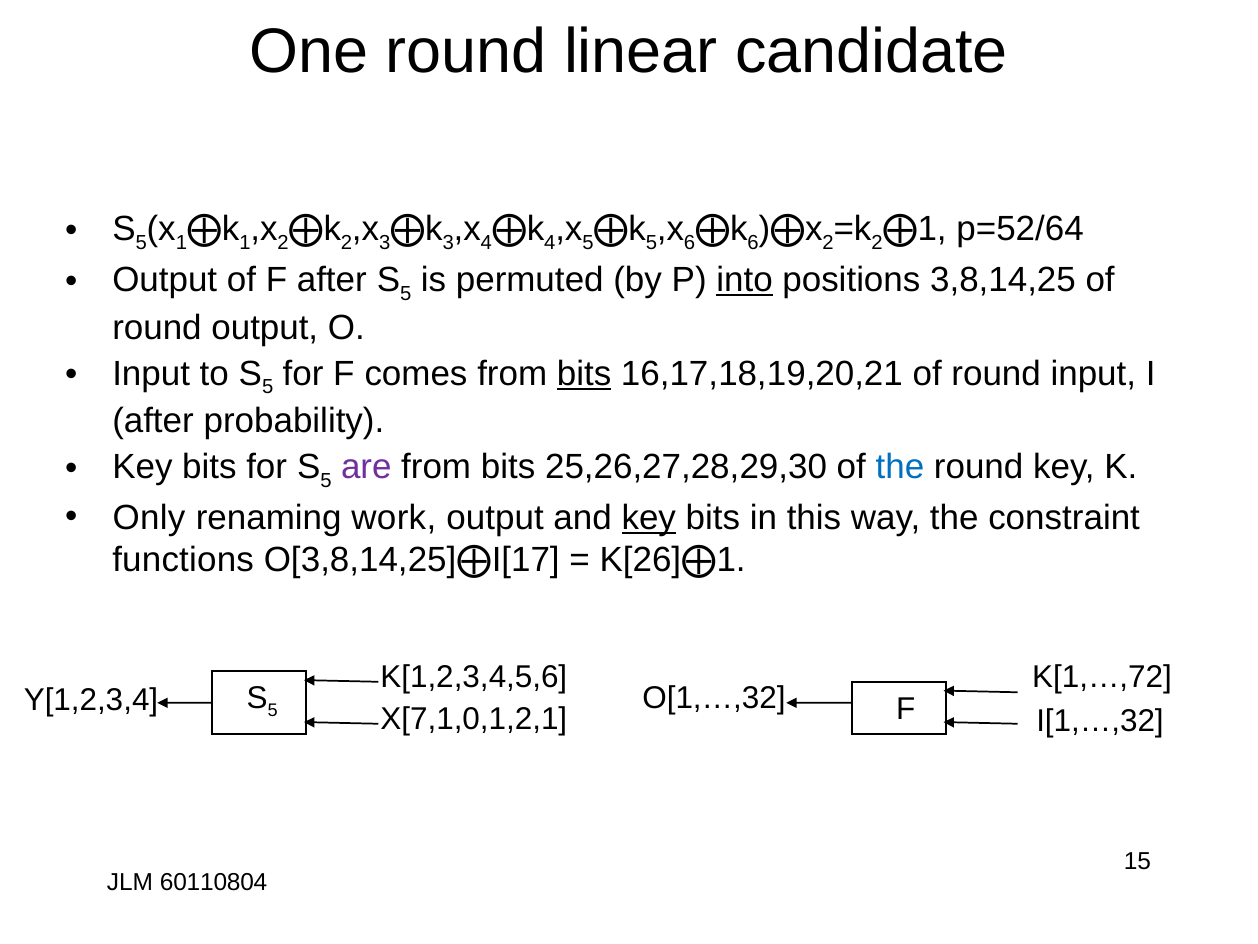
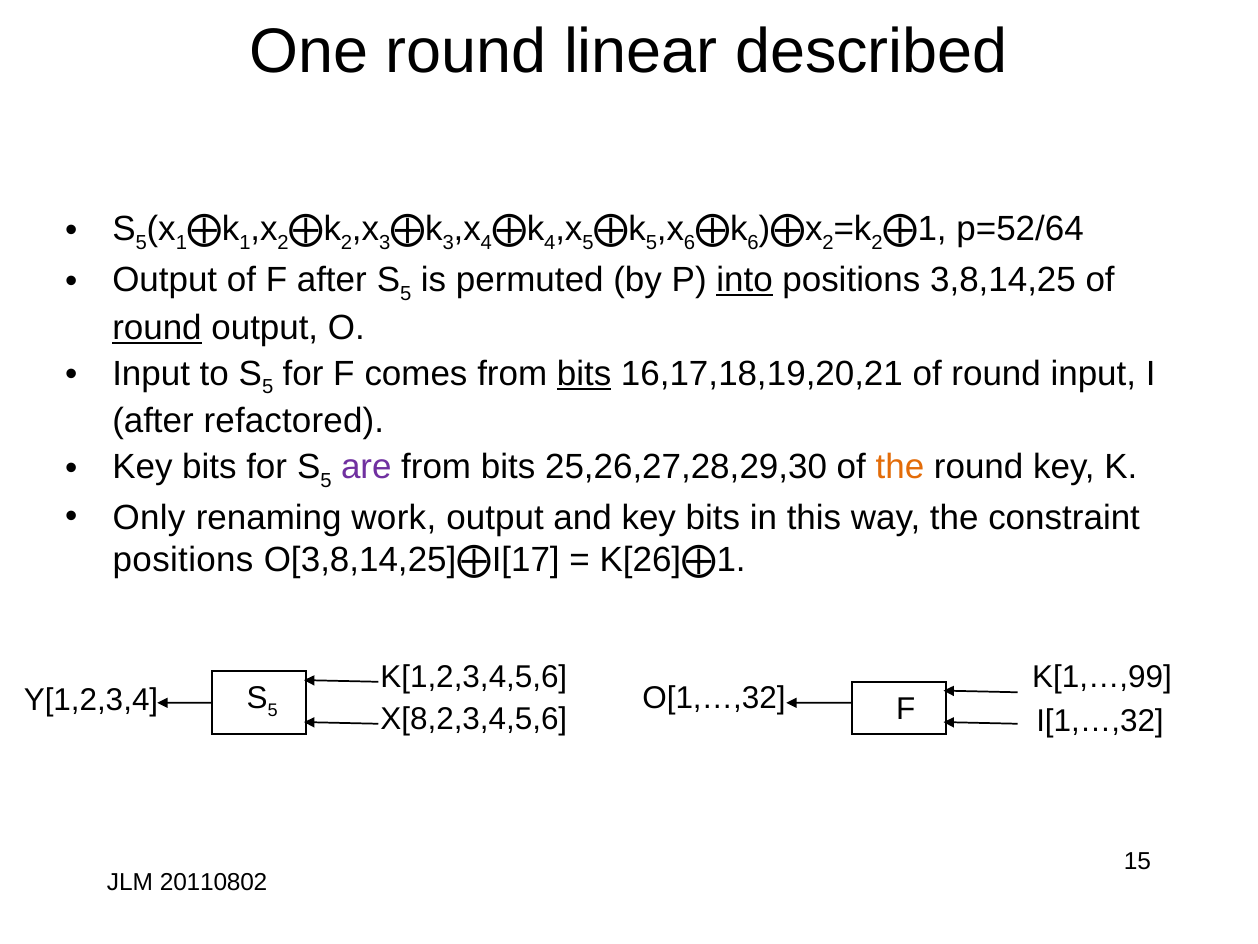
candidate: candidate -> described (871, 52)
round underline: none -> present (157, 328)
probability: probability -> refactored (294, 421)
the colour: blue -> orange (900, 467)
key underline: present -> none (649, 518)
functions: functions -> positions (183, 560)
K[1,…,72: K[1,…,72 -> K[1,…,99 (1102, 677)
X[7,1,0,1,2,1: X[7,1,0,1,2,1 -> X[8,2,3,4,5,6 (474, 719)
60110804: 60110804 -> 20110802 (214, 882)
